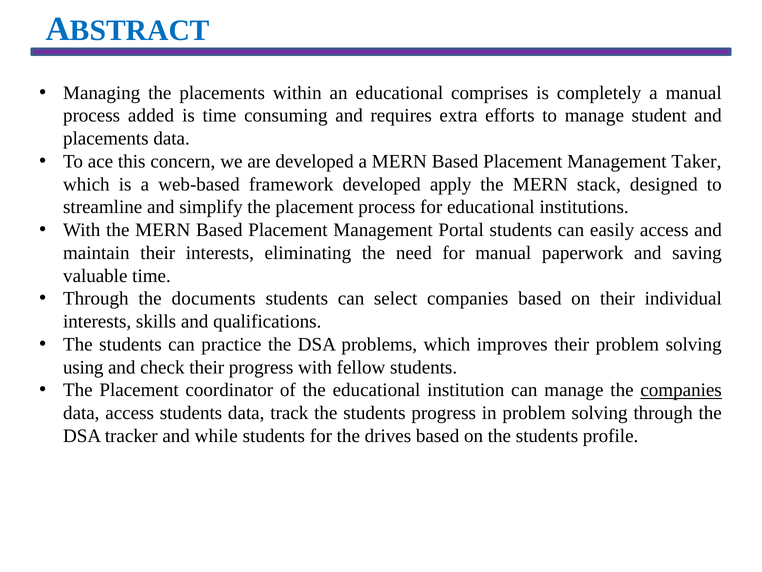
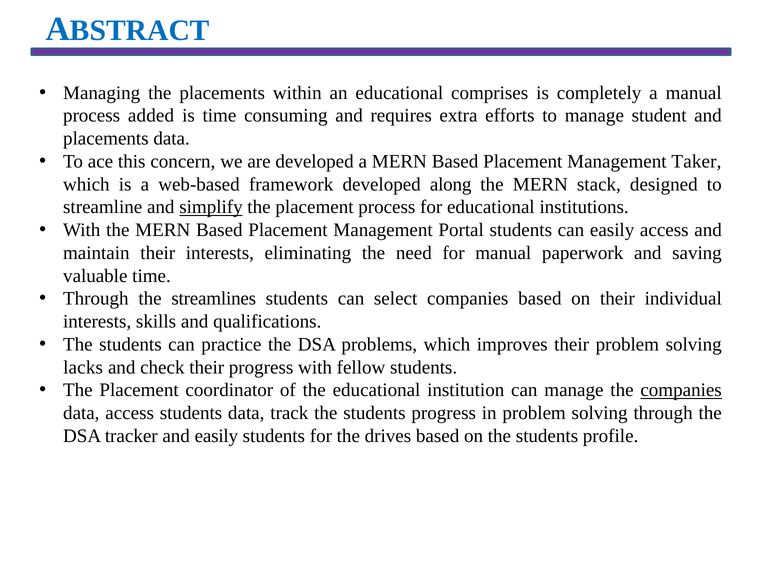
apply: apply -> along (451, 184)
simplify underline: none -> present (211, 207)
documents: documents -> streamlines (214, 298)
using: using -> lacks (83, 367)
and while: while -> easily (216, 436)
